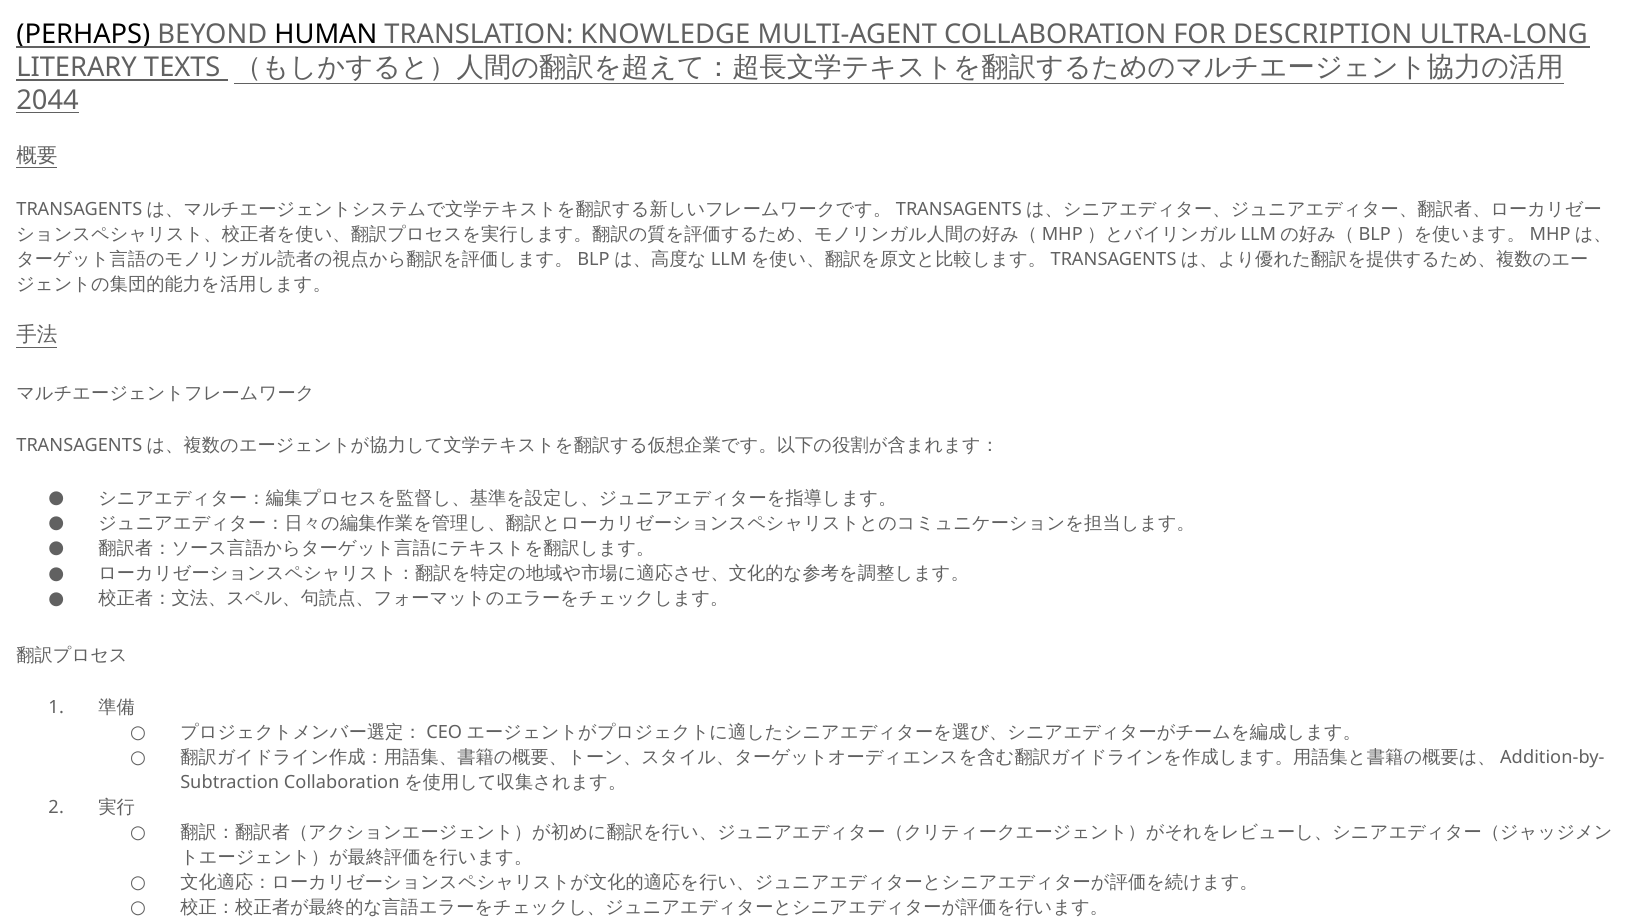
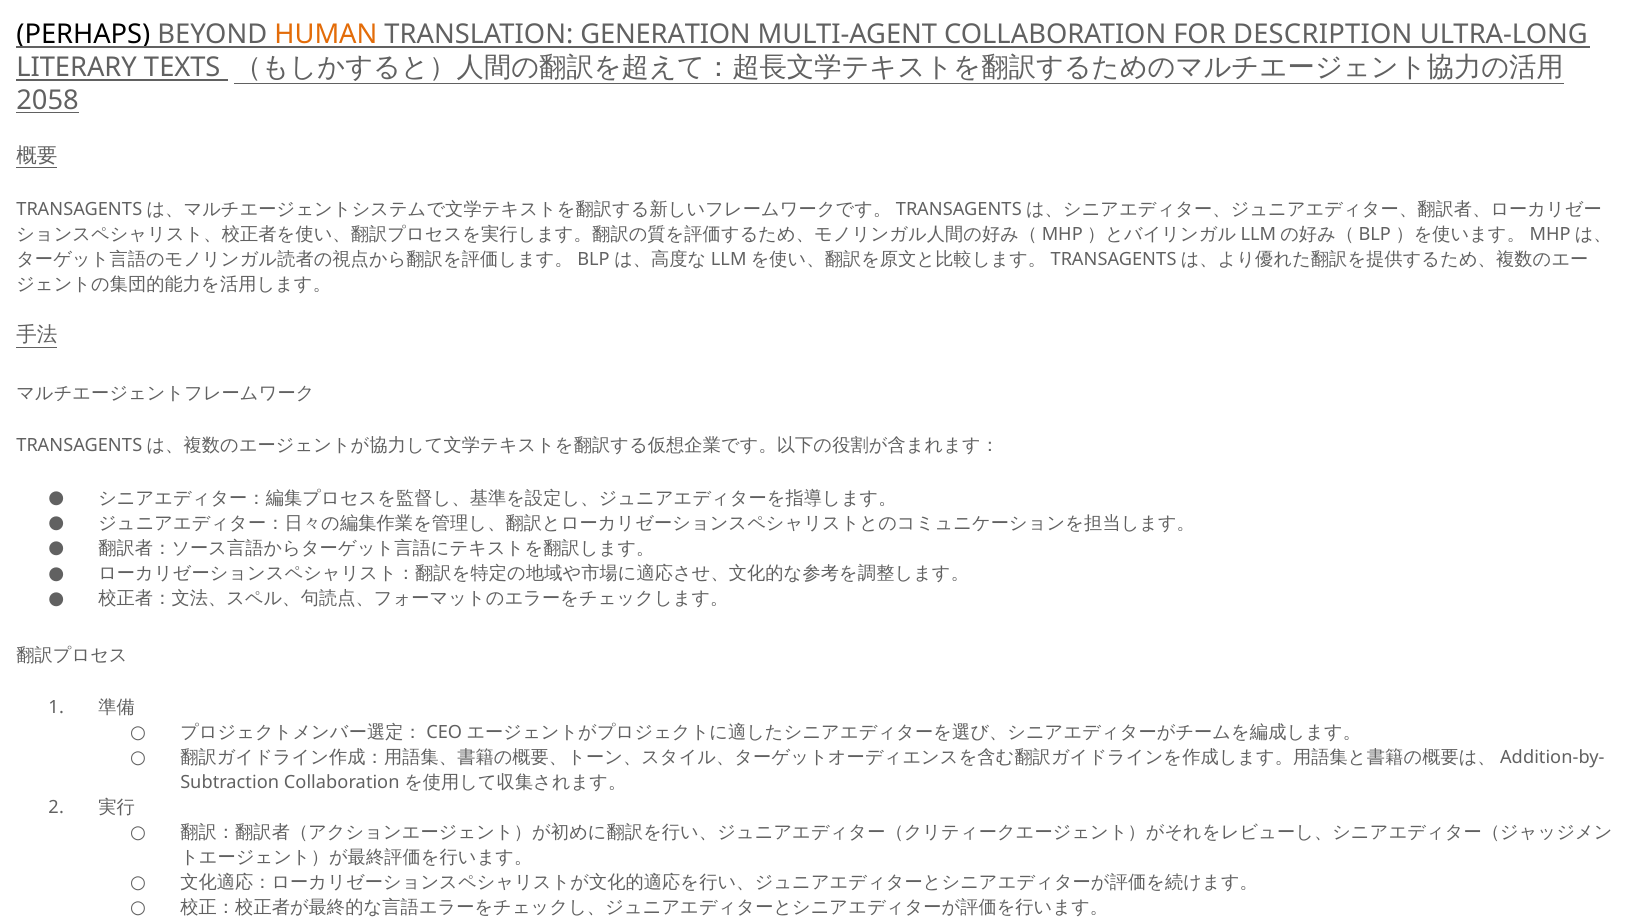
HUMAN colour: black -> orange (326, 35)
KNOWLEDGE: KNOWLEDGE -> GENERATION (666, 35)
2044: 2044 -> 2058 (48, 100)
